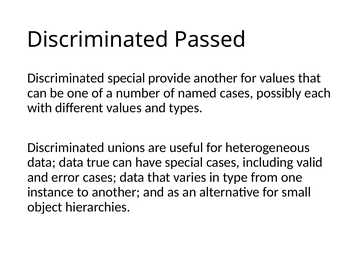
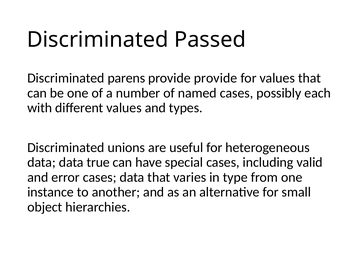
Discriminated special: special -> parens (126, 78)
provide another: another -> provide (216, 78)
